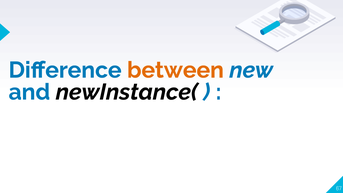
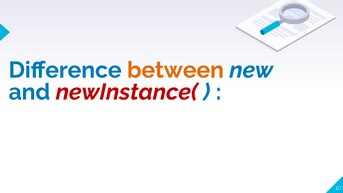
newInstance( colour: black -> red (127, 92)
